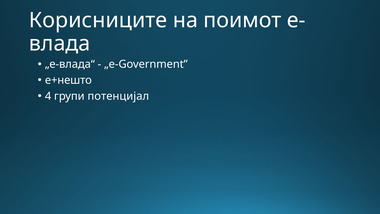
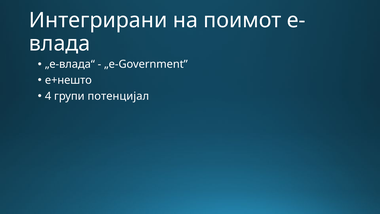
Корисниците: Корисниците -> Интегрирани (98, 20)
